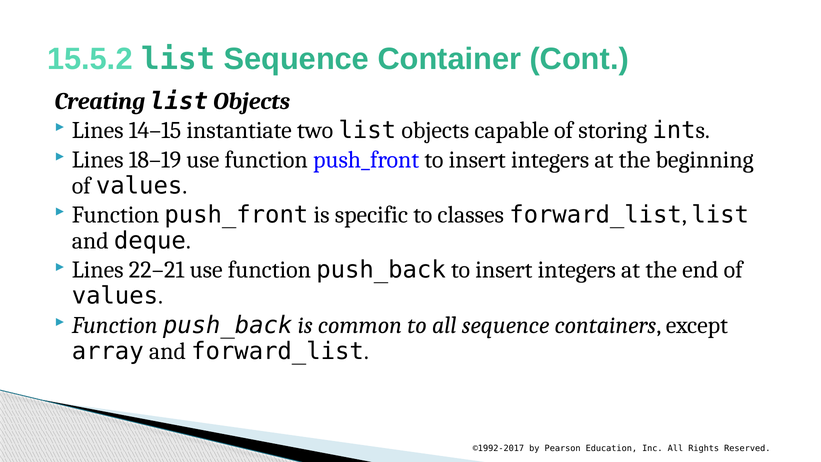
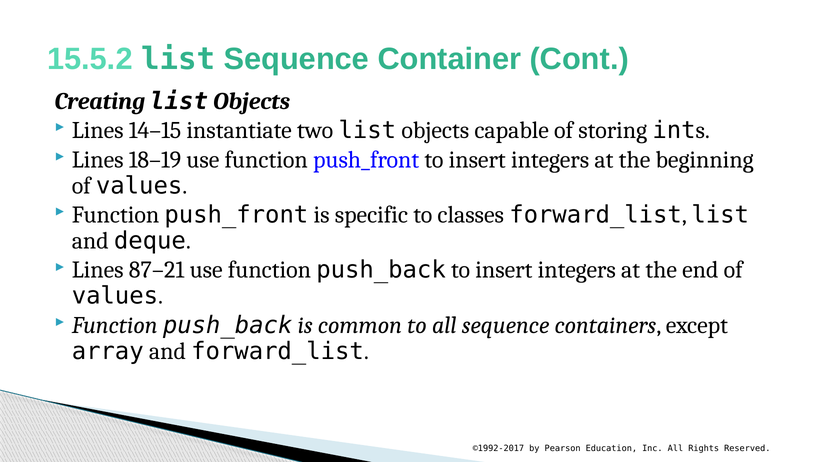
22–21: 22–21 -> 87–21 (157, 270)
